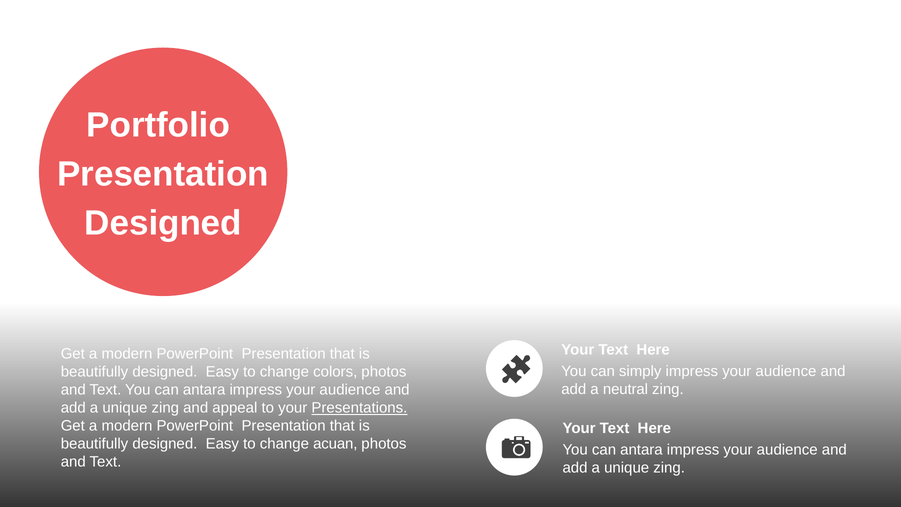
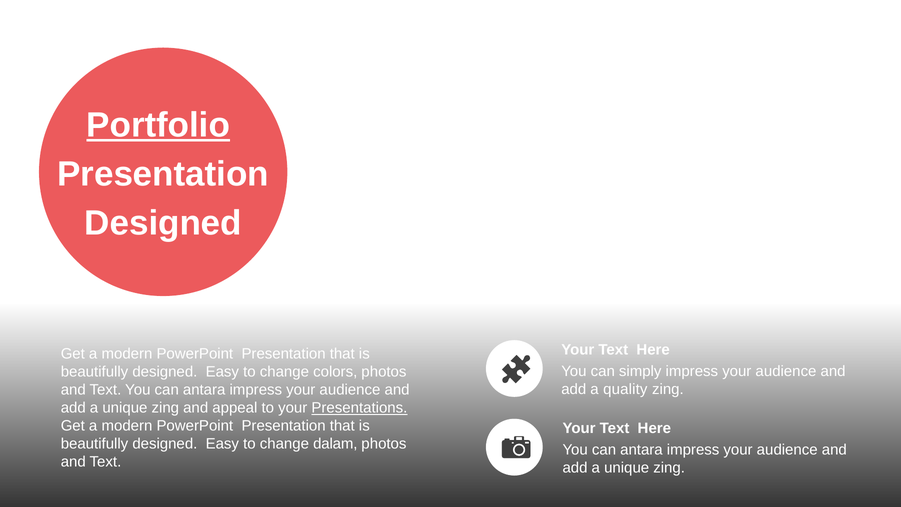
Portfolio underline: none -> present (158, 125)
neutral: neutral -> quality (625, 389)
acuan: acuan -> dalam (335, 444)
